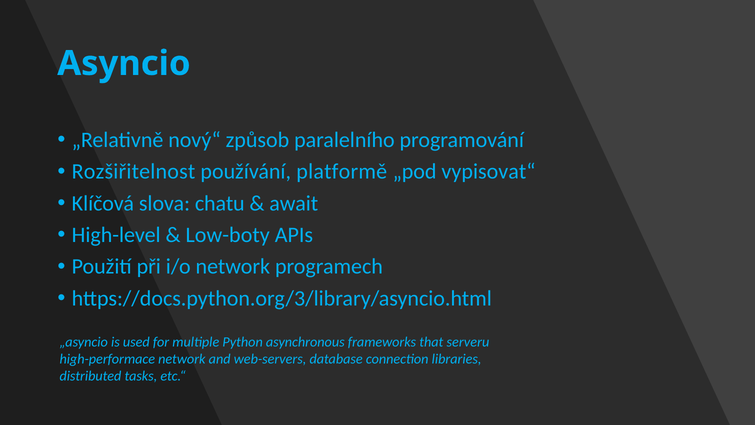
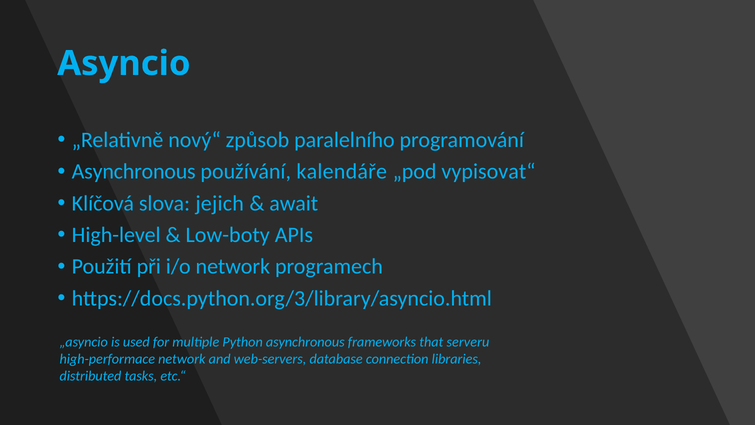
Rozšiřitelnost: Rozšiřitelnost -> Asynchronous (134, 171)
platformě: platformě -> kalendáře (342, 171)
chatu: chatu -> jejich (220, 203)
